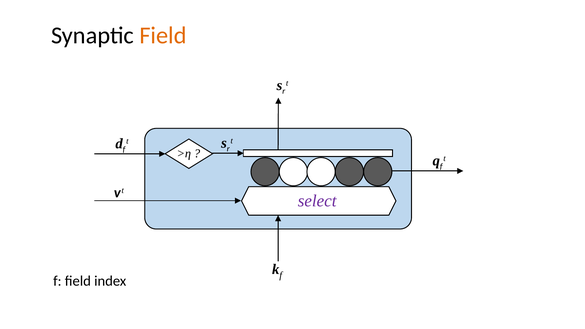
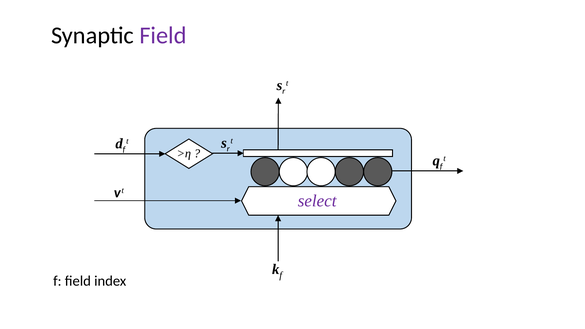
Field colour: orange -> purple (163, 35)
